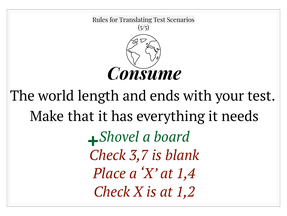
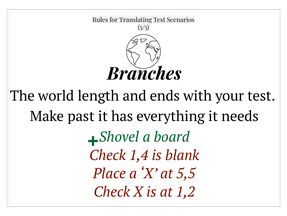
Consume: Consume -> Branches (144, 74)
that: that -> past (81, 116)
3,7: 3,7 -> 1,4 (139, 155)
1,4: 1,4 -> 5,5 (186, 173)
